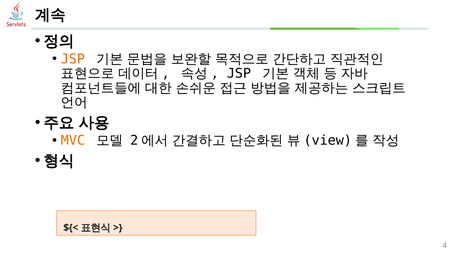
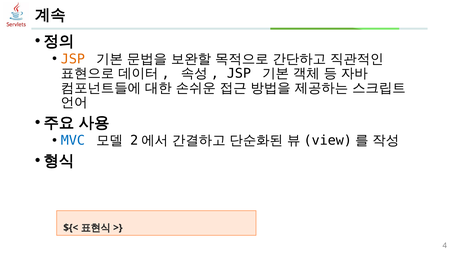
MVC colour: orange -> blue (73, 141)
